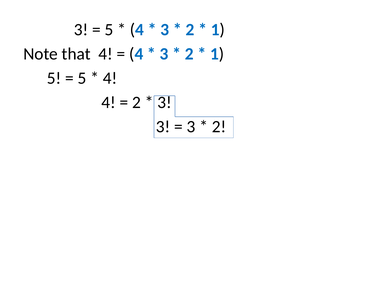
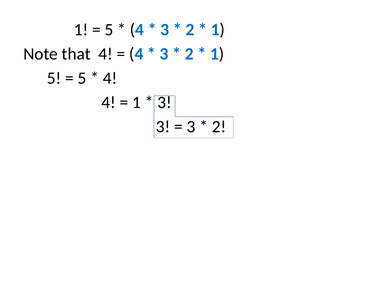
3: 3 -> 1 (81, 30)
2: 2 -> 1 (136, 102)
